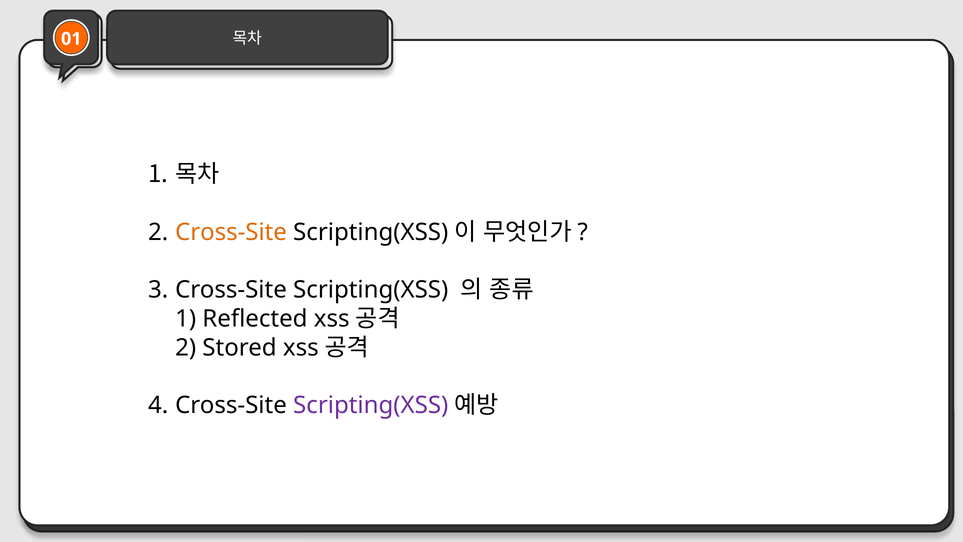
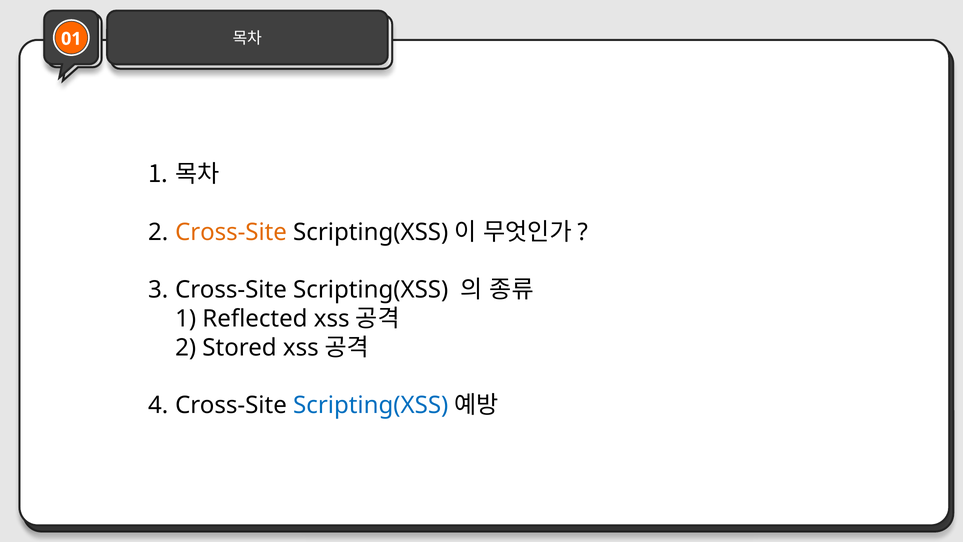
Scripting(XSS colour: purple -> blue (371, 405)
